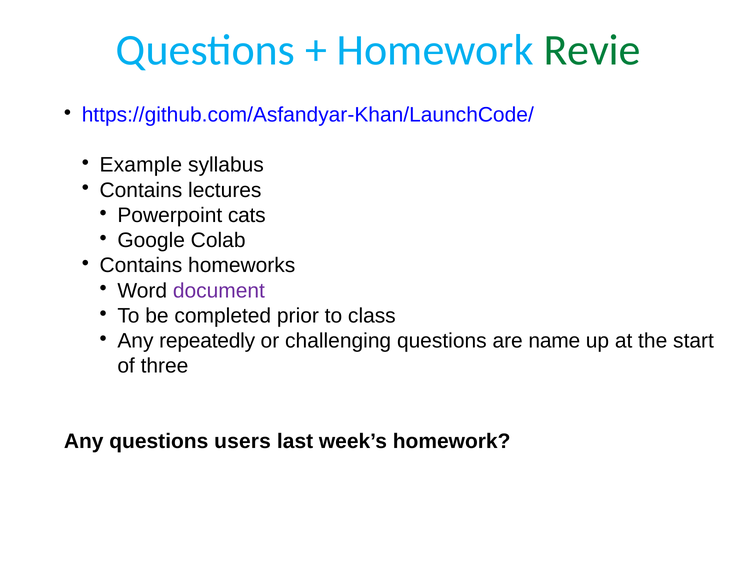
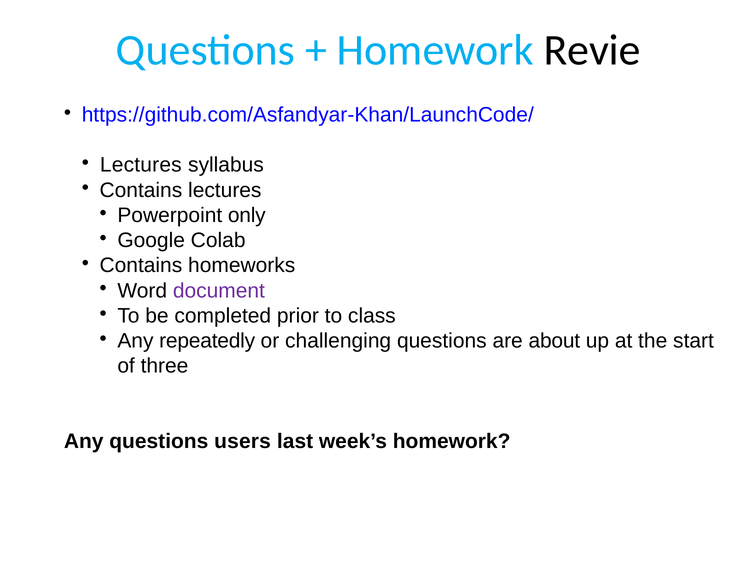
Revie colour: green -> black (592, 50)
Example: Example -> Lectures (141, 165)
cats: cats -> only (247, 216)
name: name -> about (554, 341)
